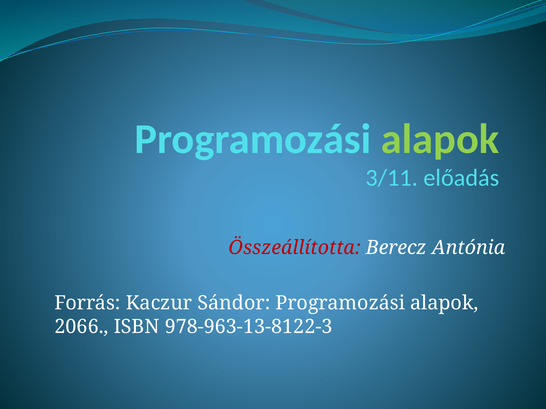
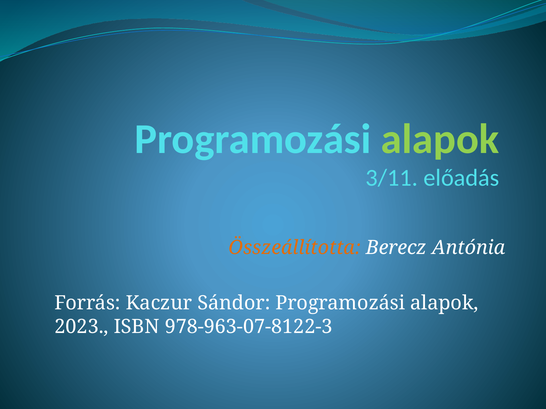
Összeállította colour: red -> orange (295, 248)
2066: 2066 -> 2023 (82, 327)
978-963-13-8122-3: 978-963-13-8122-3 -> 978-963-07-8122-3 (249, 327)
